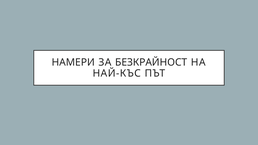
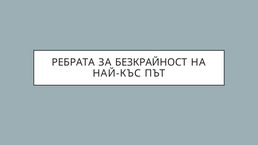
НАМЕРИ: НАМЕРИ -> РЕБРАТА (73, 62)
